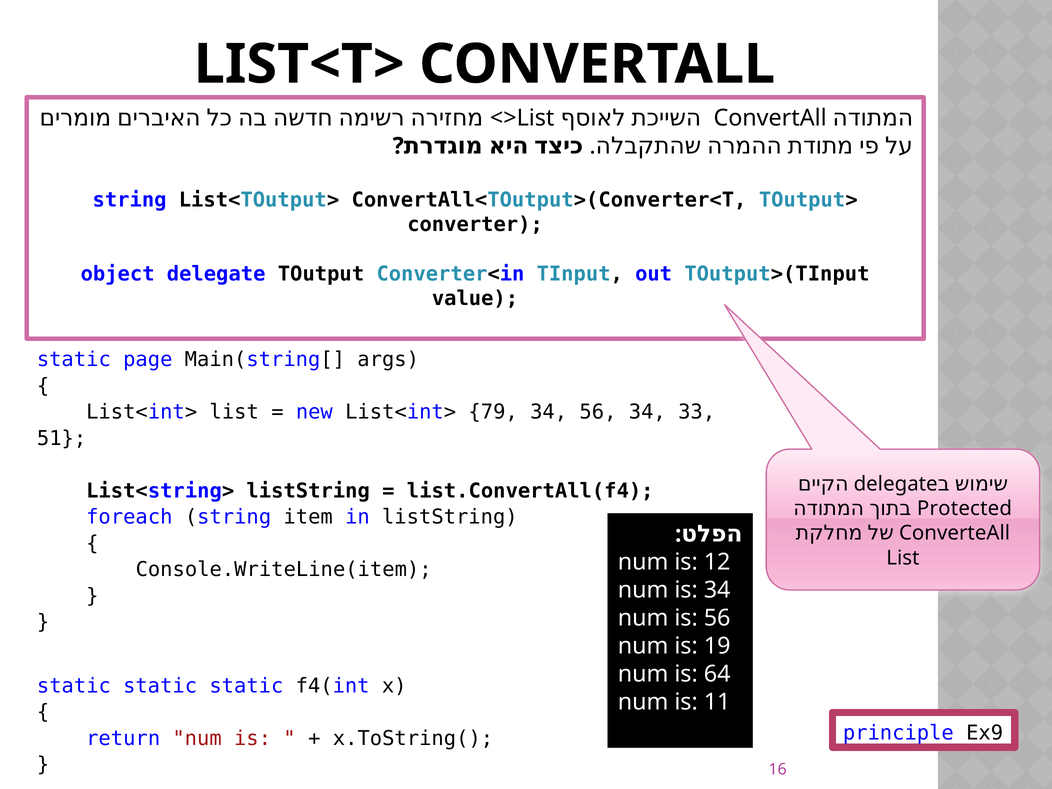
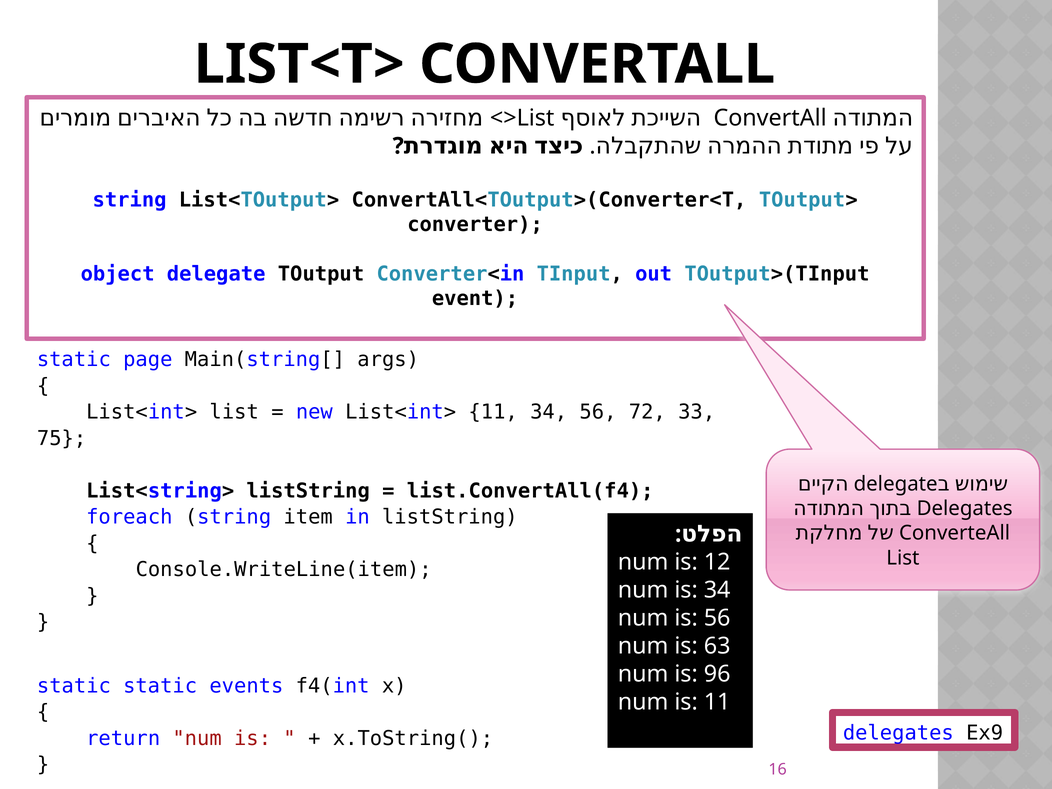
value: value -> event (475, 298)
List<int> 79: 79 -> 11 (493, 412)
56 34: 34 -> 72 (647, 412)
51: 51 -> 75 (62, 438)
Protected: Protected -> Delegates (965, 509)
19: 19 -> 63 (717, 646)
64: 64 -> 96 (717, 674)
static: static -> events (246, 686)
principle: principle -> delegates (898, 733)
